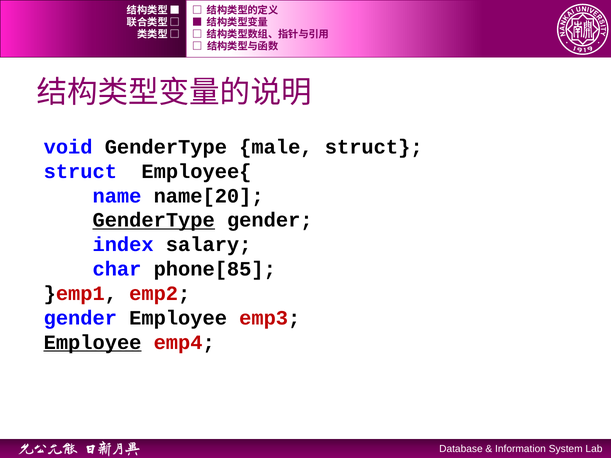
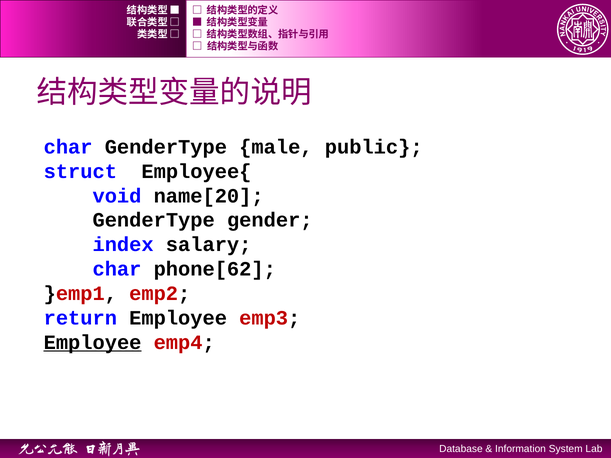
void: void -> char (68, 147)
male struct: struct -> public (374, 147)
name: name -> void (117, 196)
GenderType underline: present -> none (154, 220)
phone[85: phone[85 -> phone[62 (215, 269)
gender: gender -> return (80, 318)
